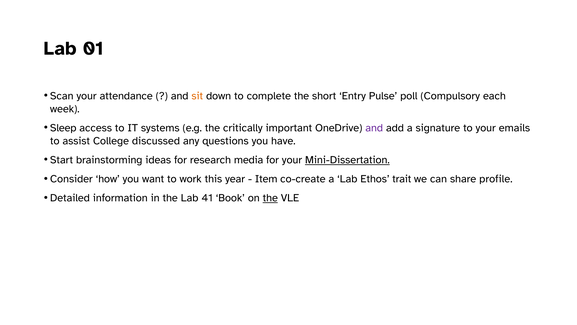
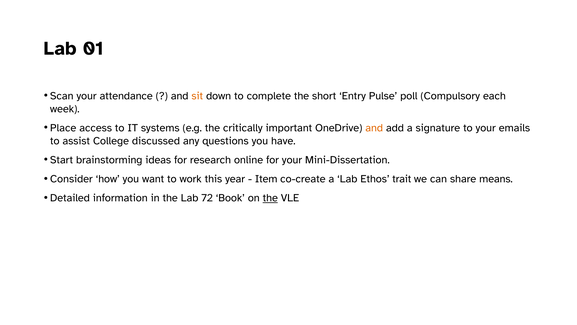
Sleep: Sleep -> Place (63, 128)
and colour: purple -> orange (374, 128)
media: media -> online (249, 160)
Mini-Dissertation underline: present -> none (347, 160)
profile: profile -> means (496, 179)
41: 41 -> 72 (207, 198)
